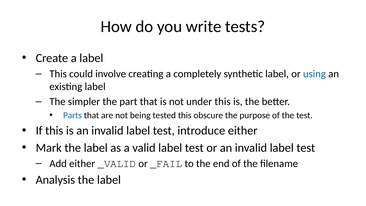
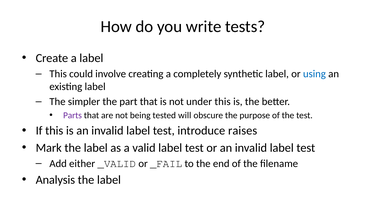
Parts colour: blue -> purple (73, 115)
tested this: this -> will (185, 115)
introduce either: either -> raises (243, 131)
